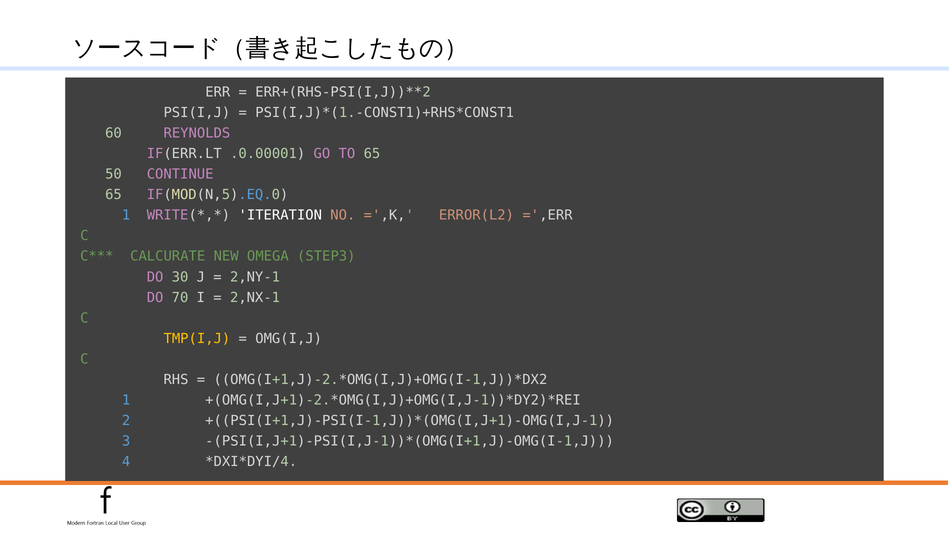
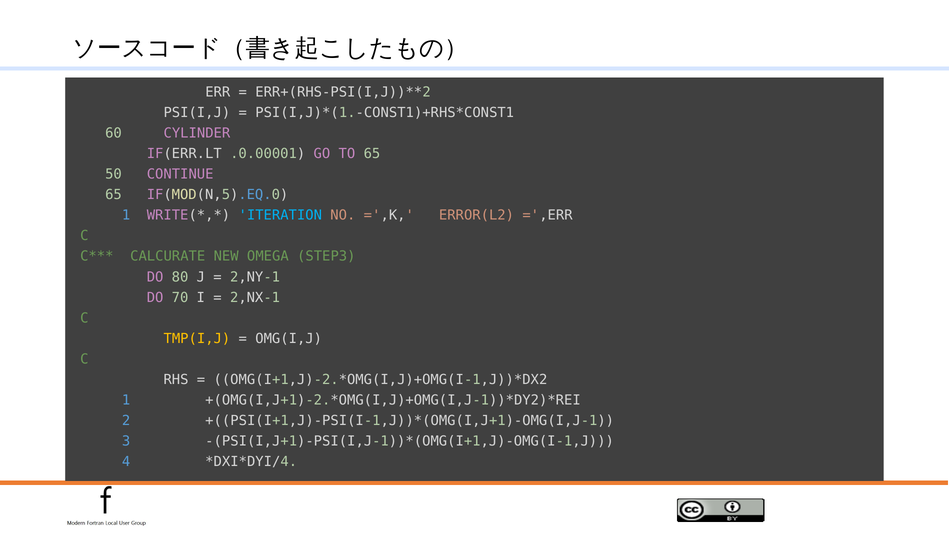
REYNOLDS: REYNOLDS -> CYLINDER (197, 133)
ITERATION colour: white -> light blue (280, 215)
30: 30 -> 80 (180, 277)
